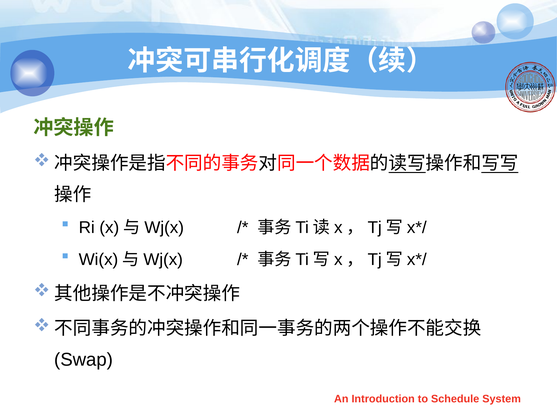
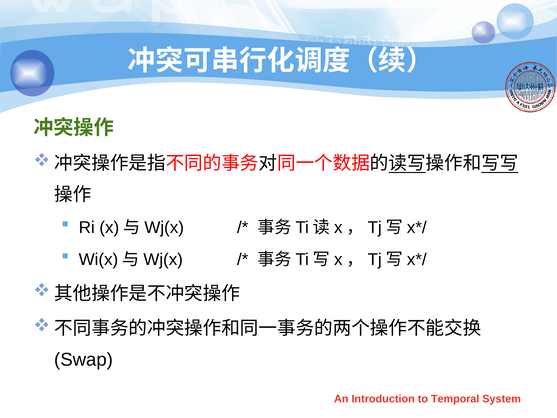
Schedule: Schedule -> Temporal (455, 399)
